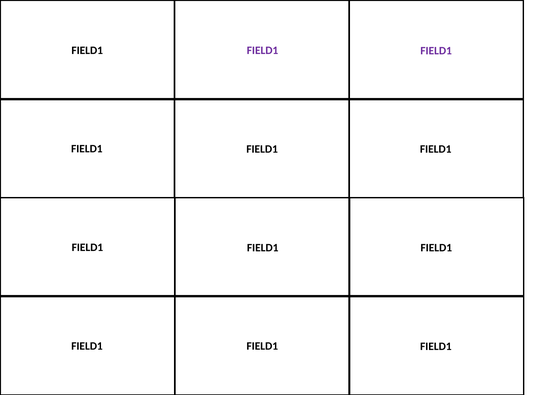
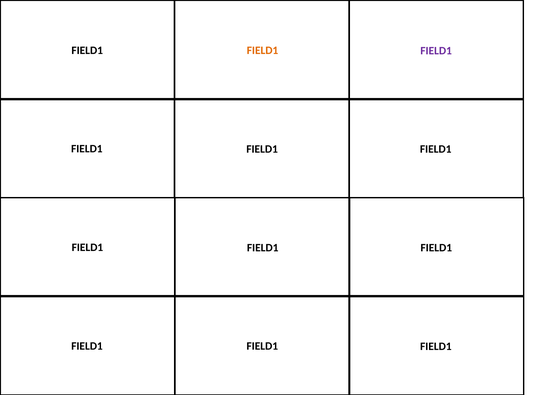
FIELD1 colour: purple -> orange (263, 50)
